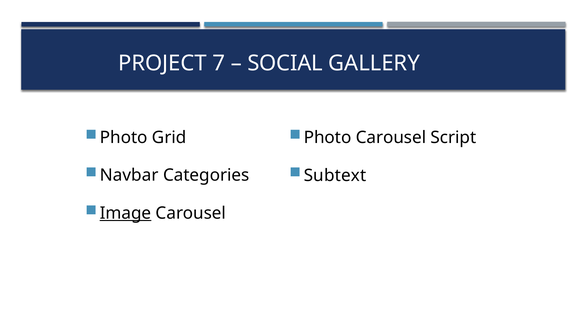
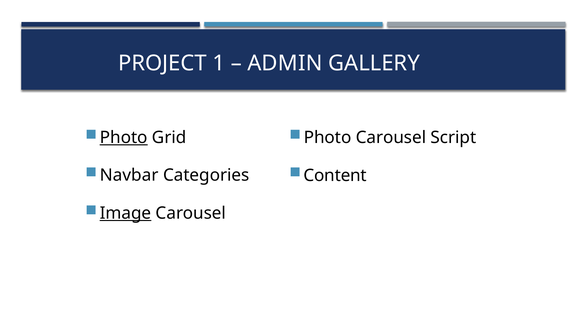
7: 7 -> 1 (219, 63)
SOCIAL: SOCIAL -> ADMIN (285, 63)
Photo underline: none -> present (124, 138)
Subtext: Subtext -> Content (335, 175)
